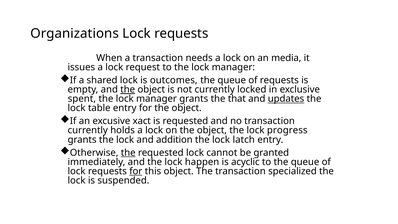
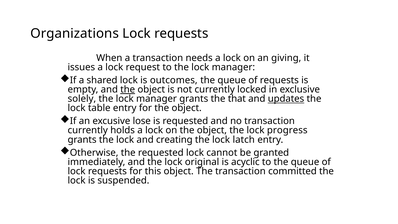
media: media -> giving (286, 58)
spent: spent -> solely (82, 99)
xact: xact -> lose (142, 121)
addition: addition -> creating (174, 140)
the underline: present -> none (128, 153)
happen: happen -> original (202, 162)
for underline: present -> none (136, 171)
specialized: specialized -> committed (292, 171)
